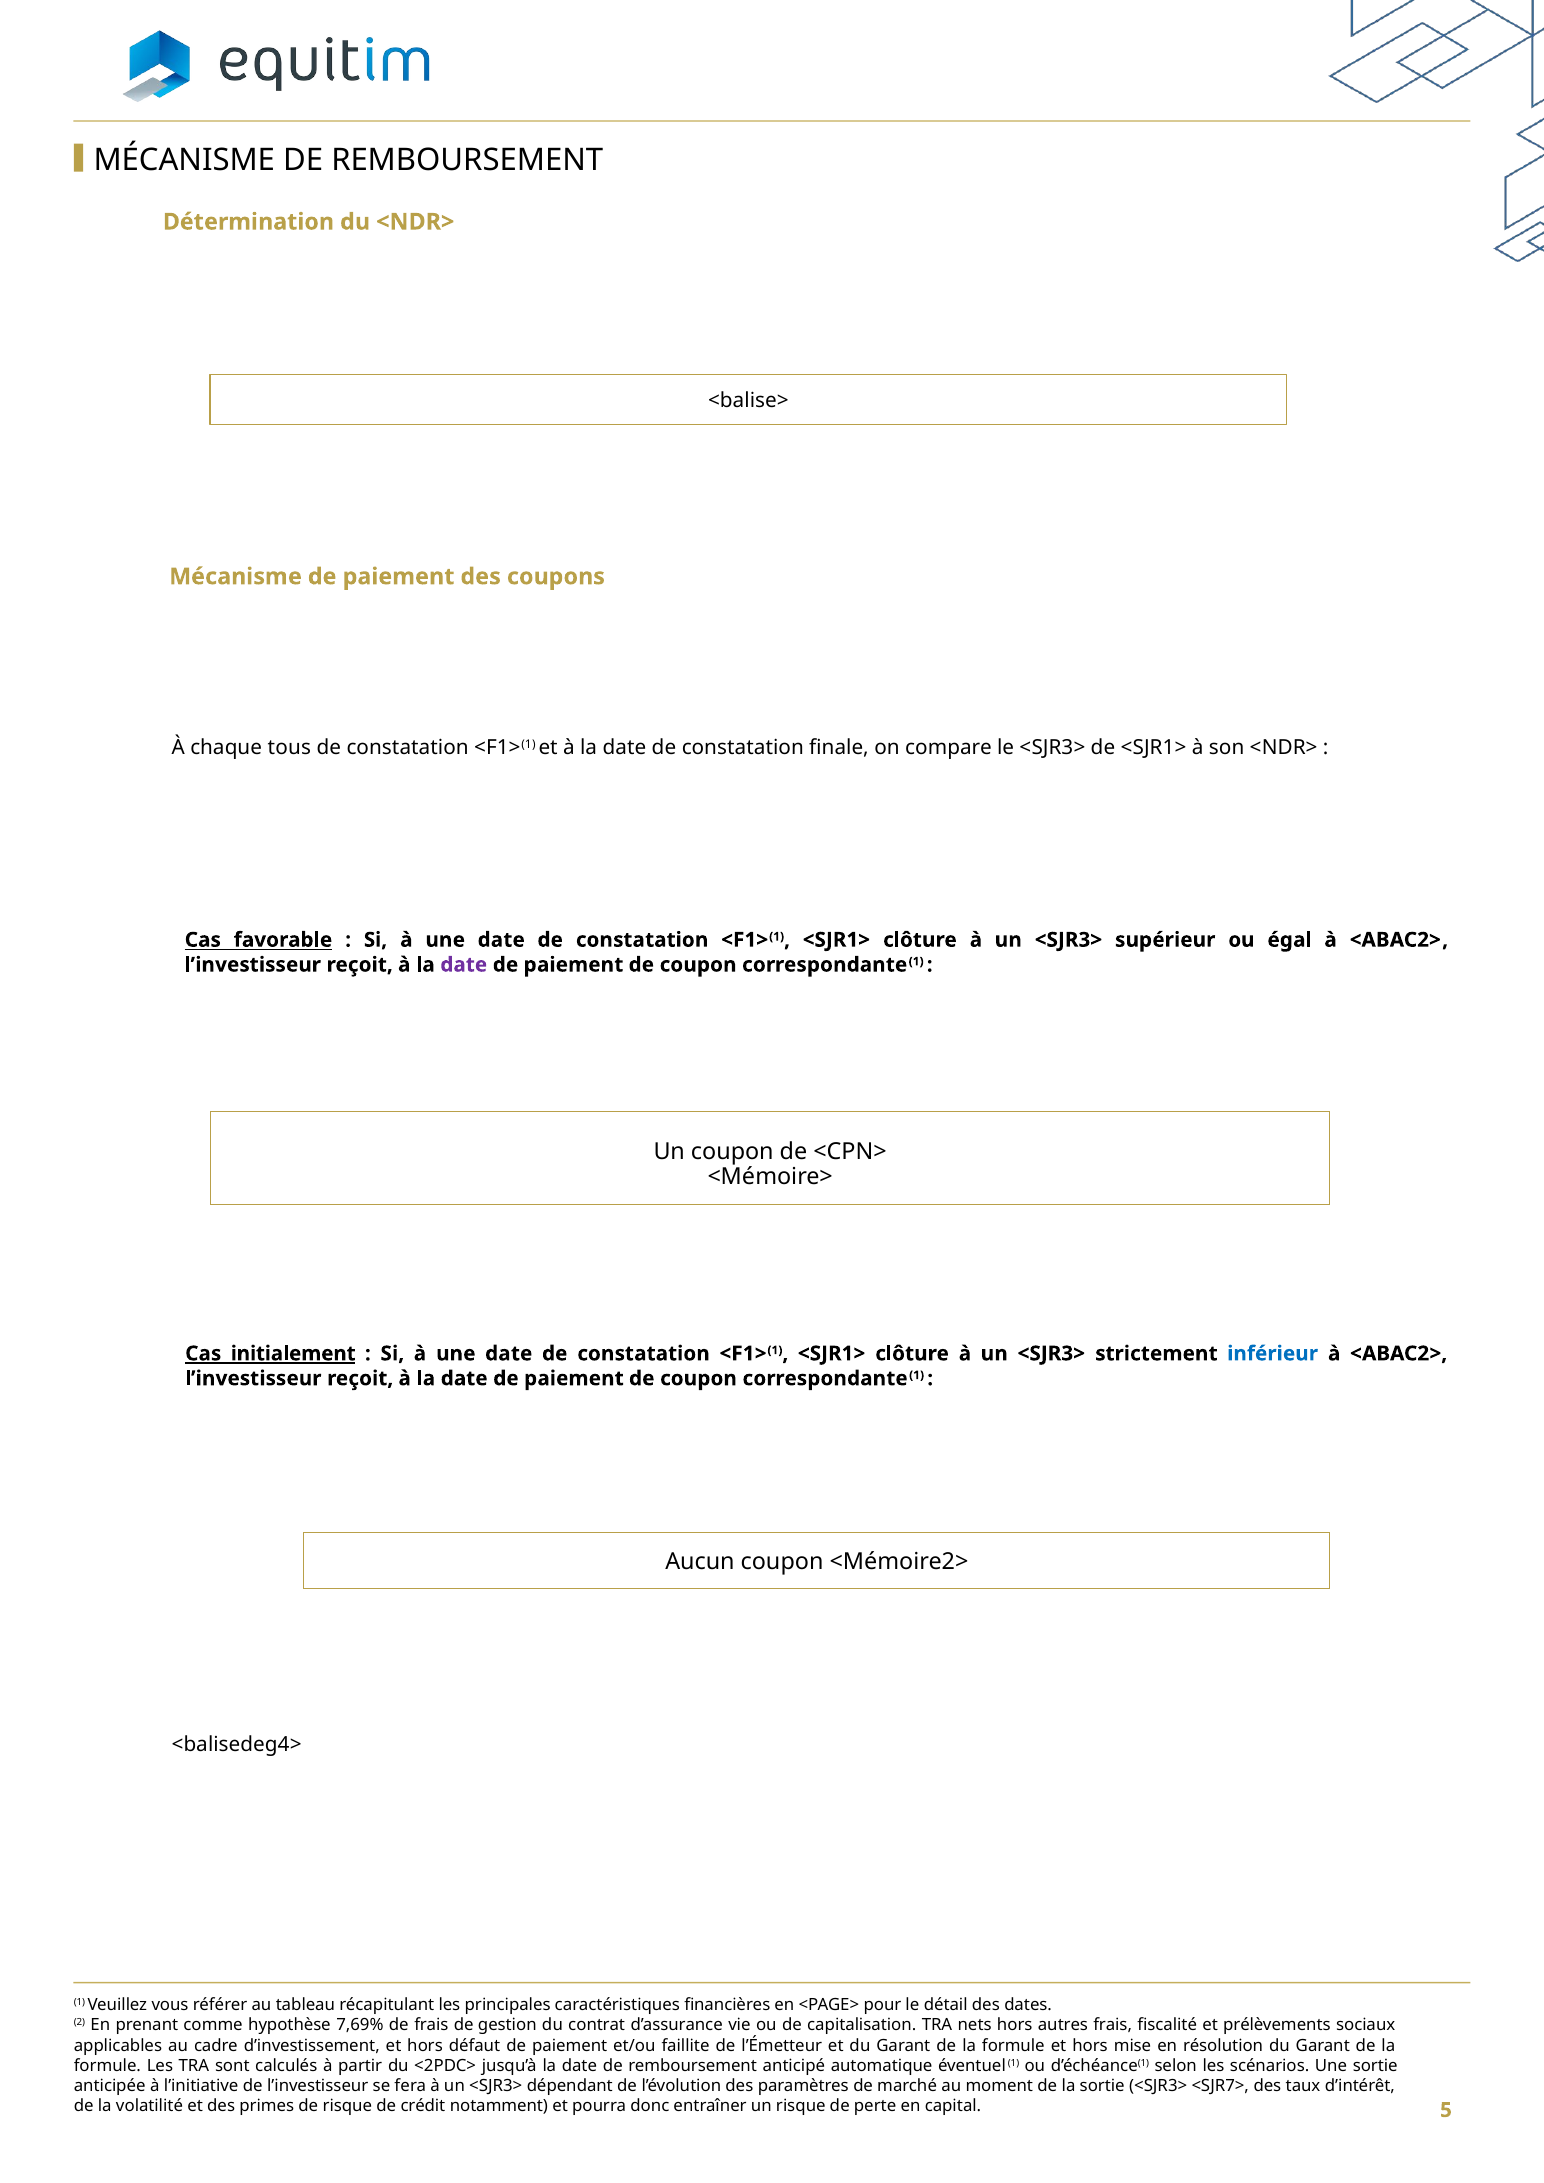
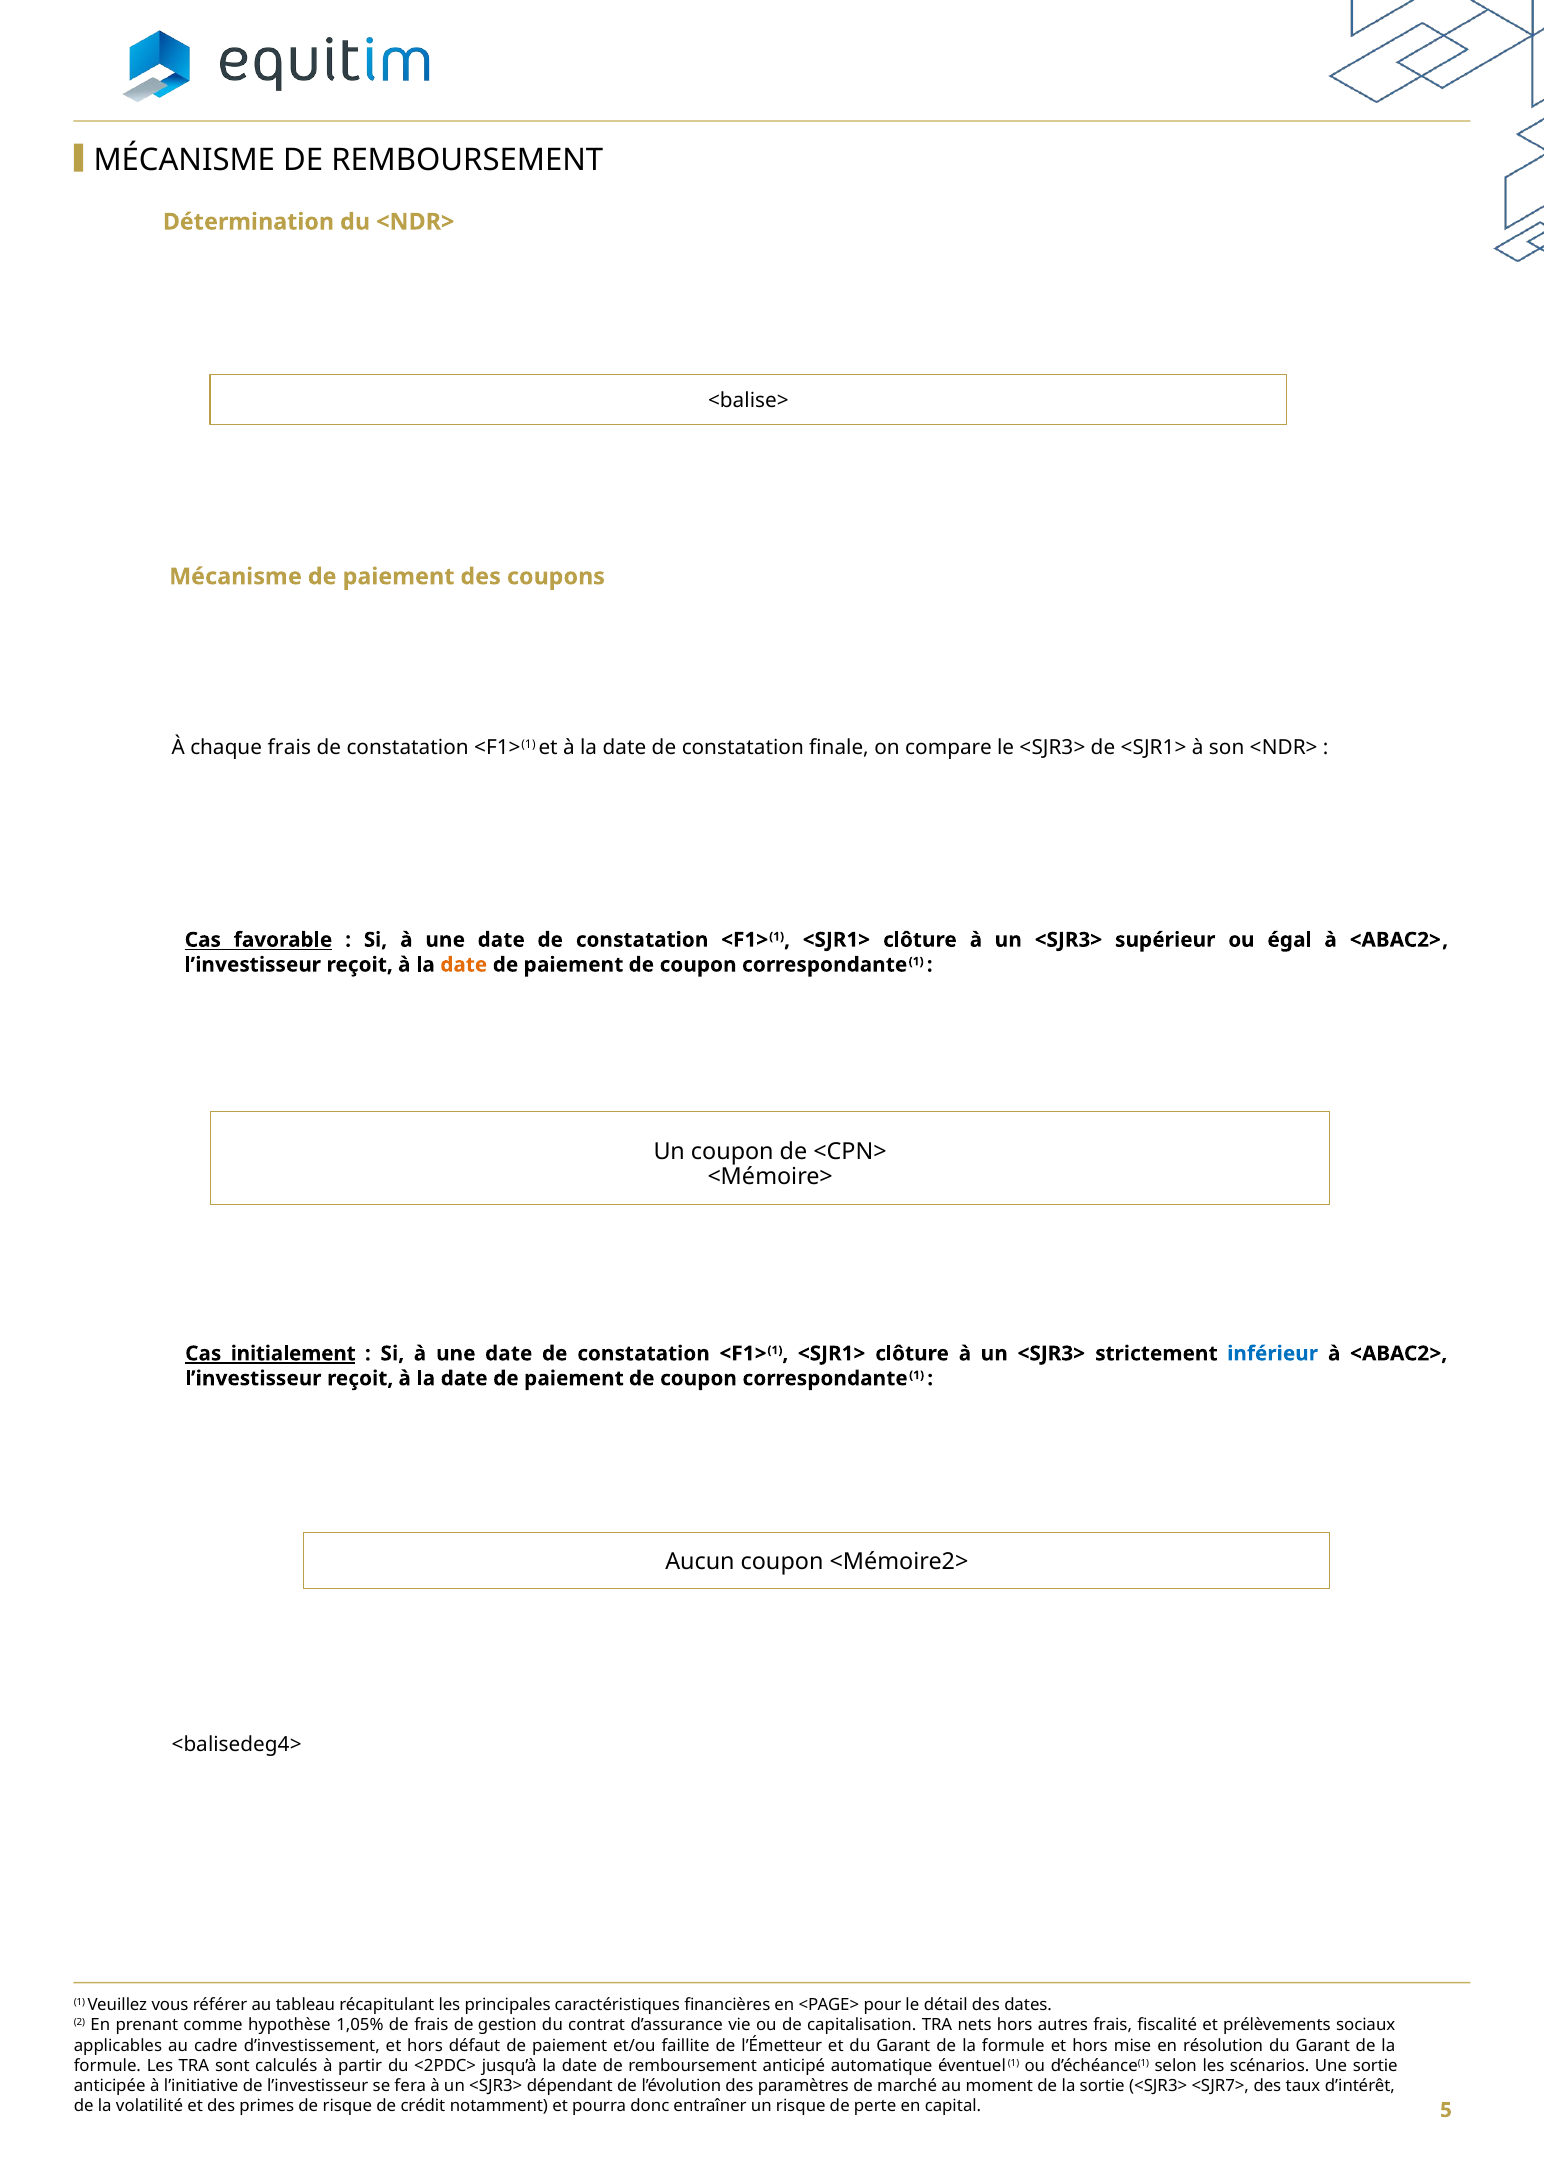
chaque tous: tous -> frais (289, 748)
date colour: purple -> orange (464, 965)
7,69%: 7,69% -> 1,05% (360, 2026)
